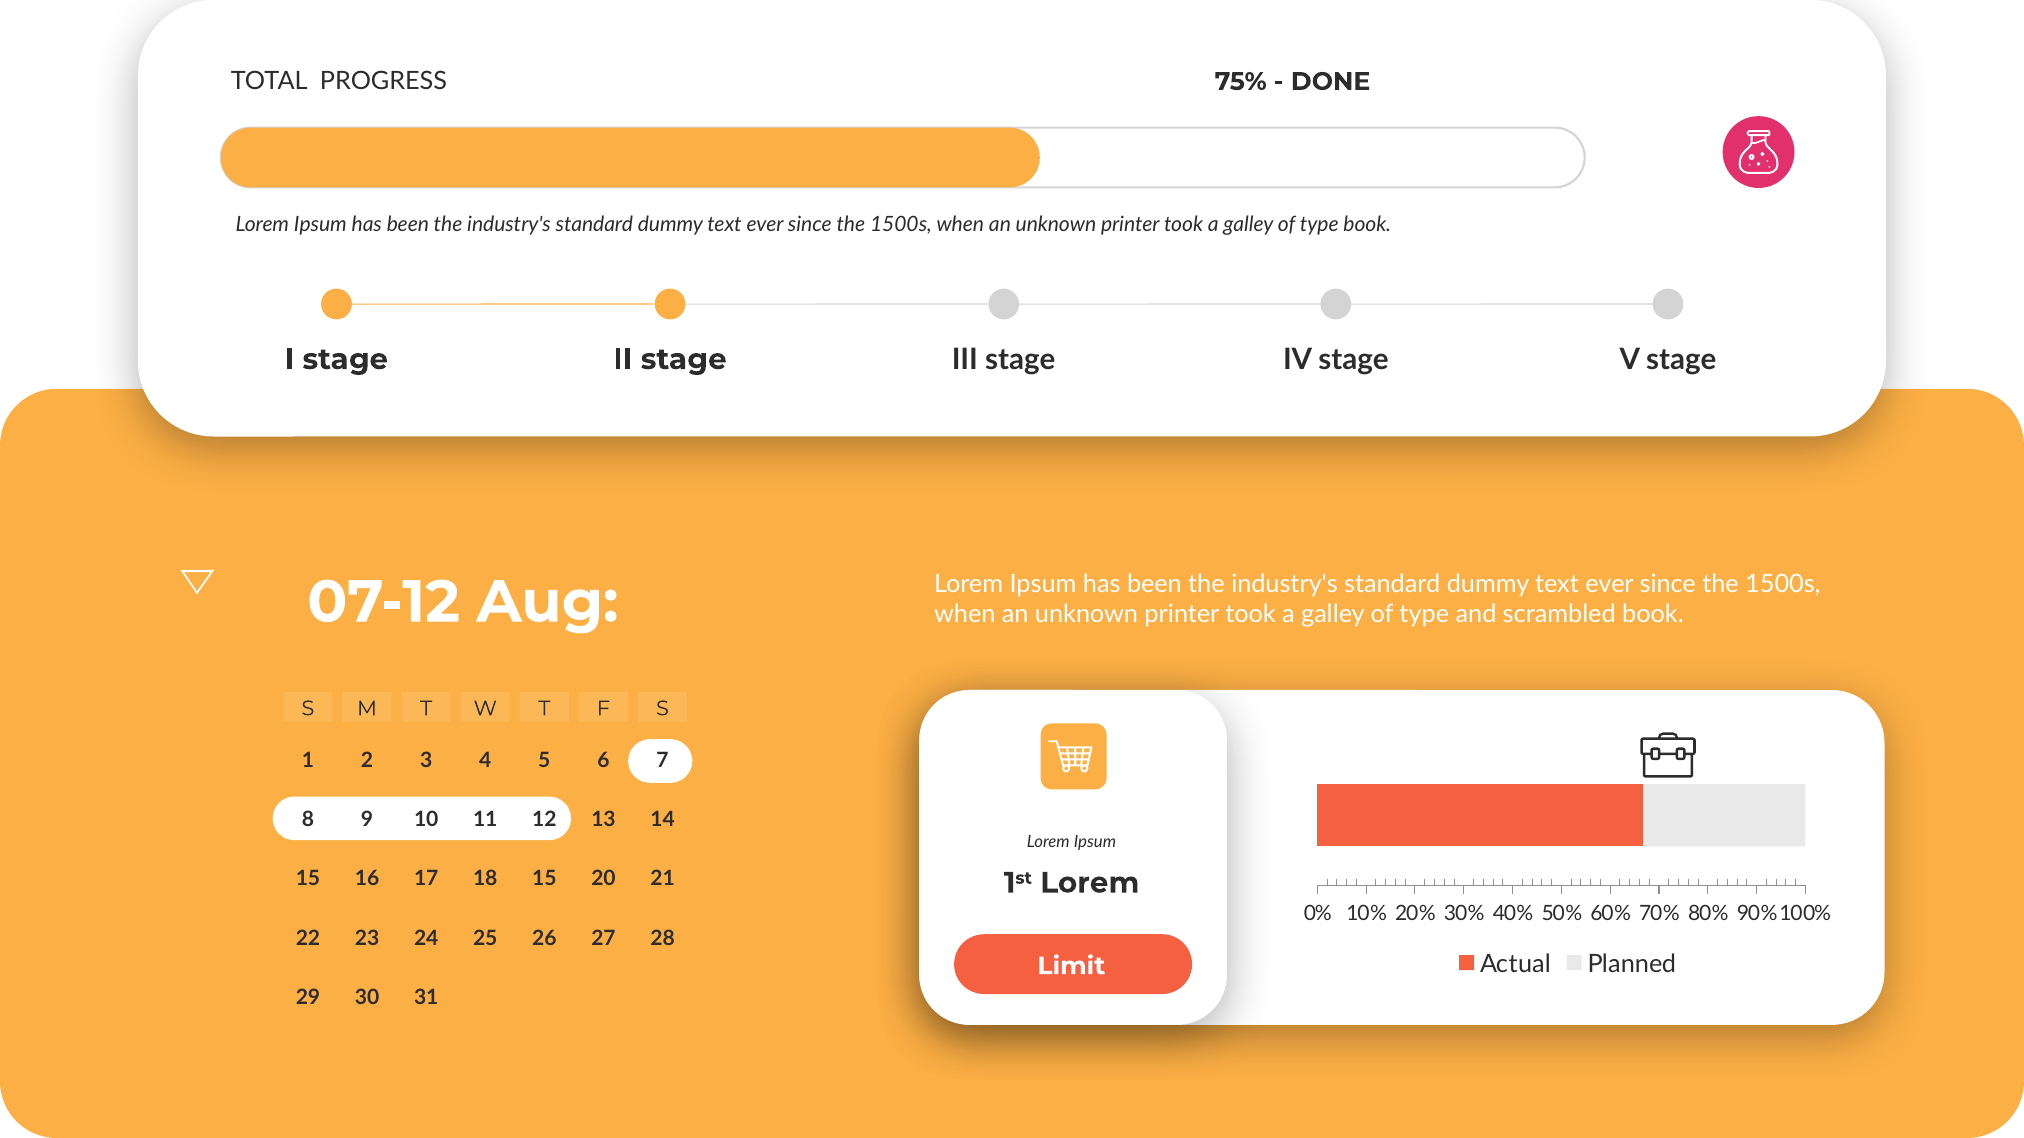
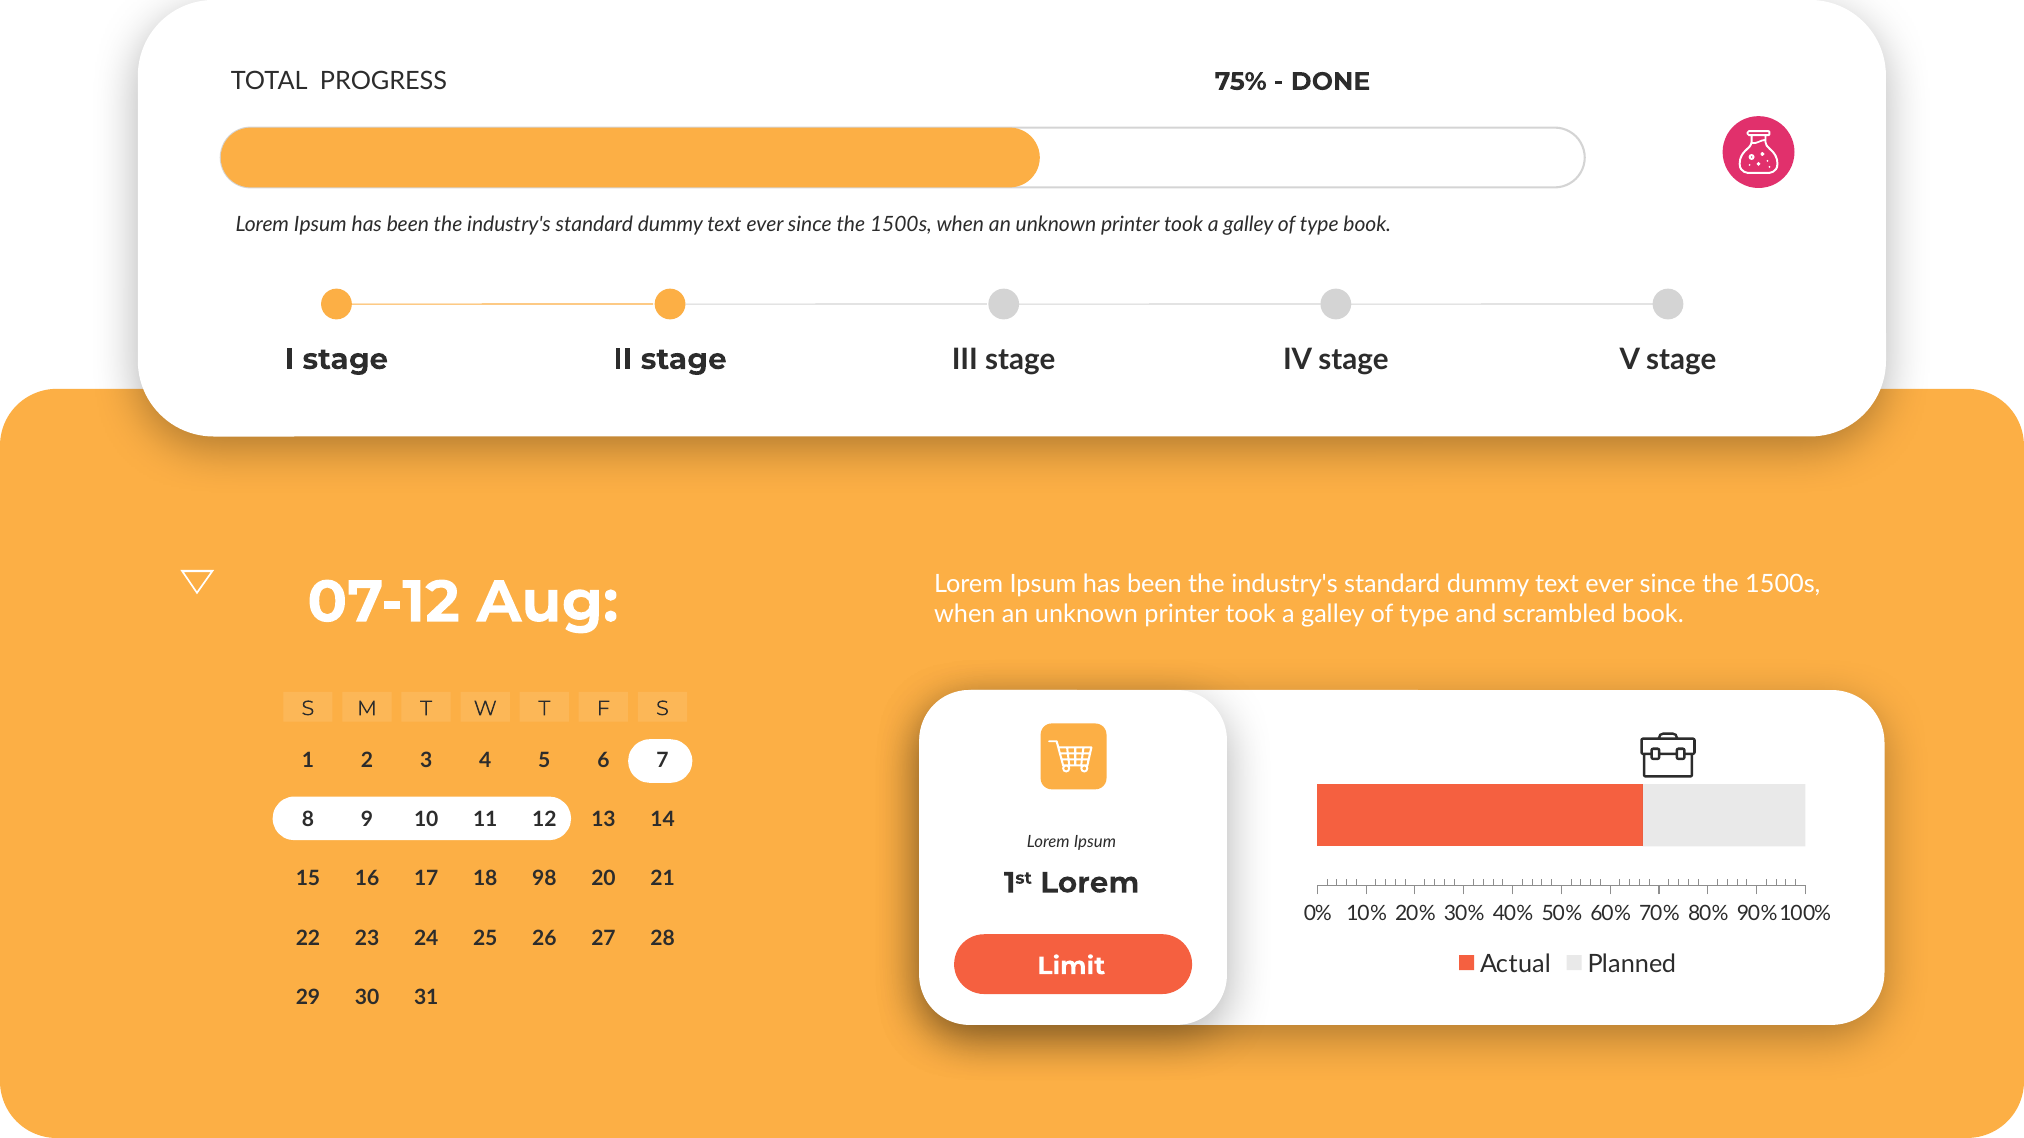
18 15: 15 -> 98 (544, 879)
